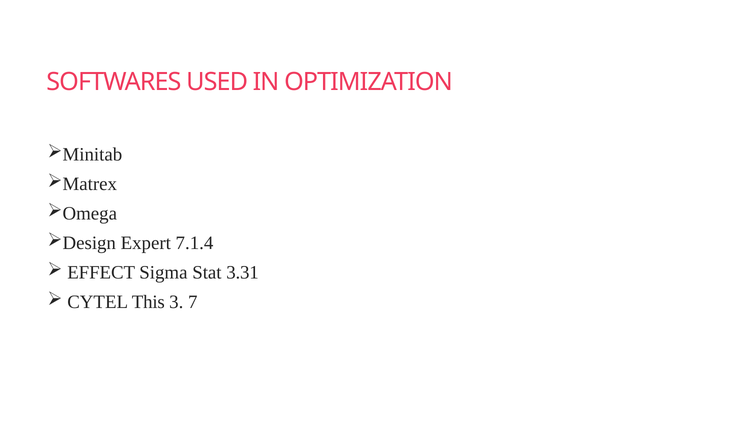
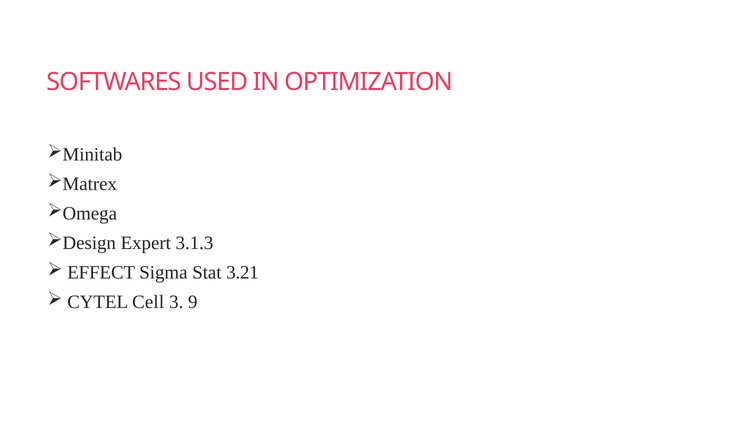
7.1.4: 7.1.4 -> 3.1.3 (195, 243)
3.31: 3.31 -> 3.21 (243, 272)
This: This -> Cell (148, 302)
7: 7 -> 9 (193, 302)
